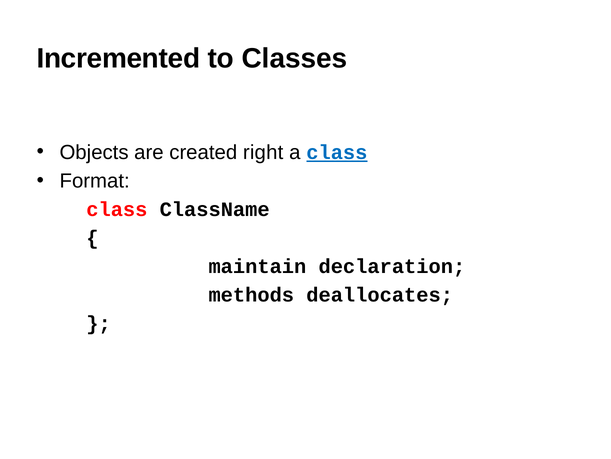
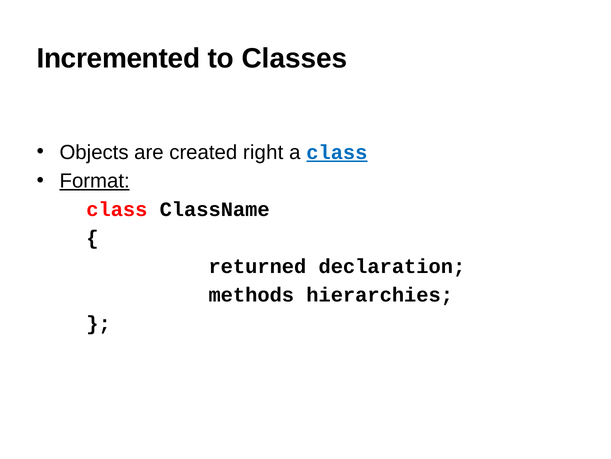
Format underline: none -> present (95, 181)
maintain: maintain -> returned (257, 266)
deallocates: deallocates -> hierarchies (380, 295)
